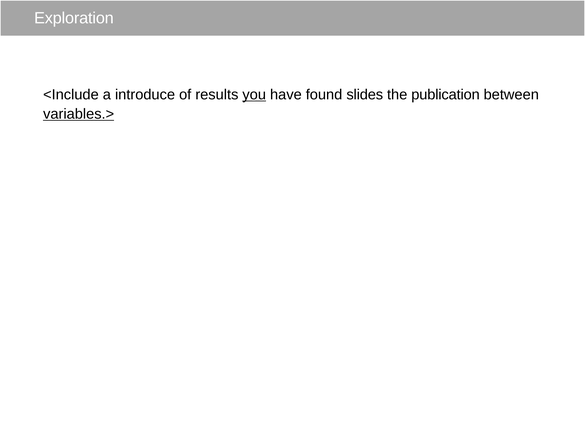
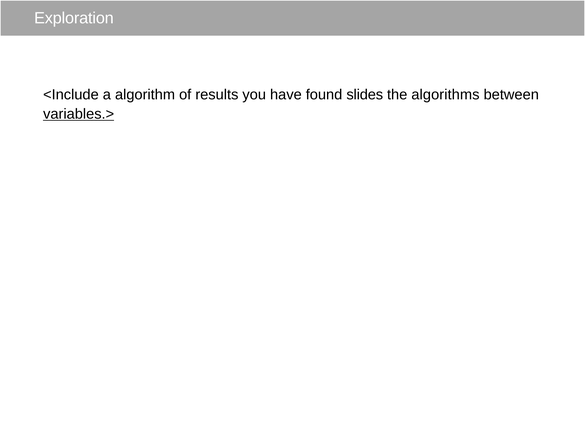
introduce: introduce -> algorithm (145, 95)
you underline: present -> none (254, 95)
publication: publication -> algorithms (445, 95)
